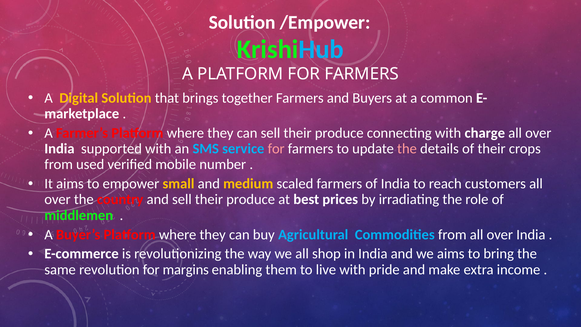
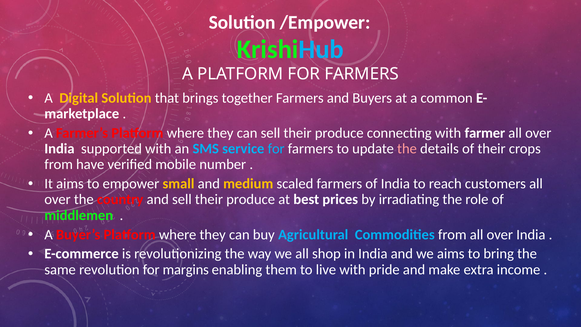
charge: charge -> farmer (485, 133)
for colour: pink -> light blue (276, 149)
used: used -> have (90, 164)
